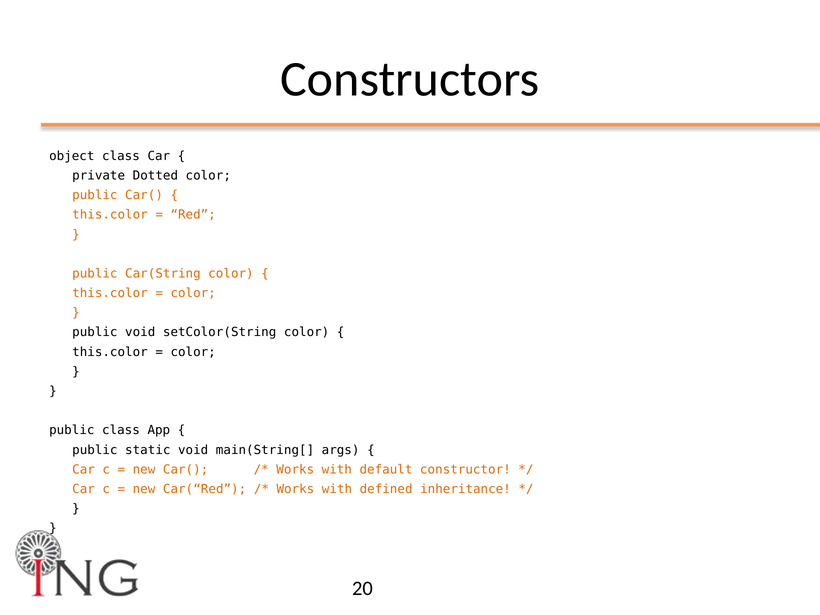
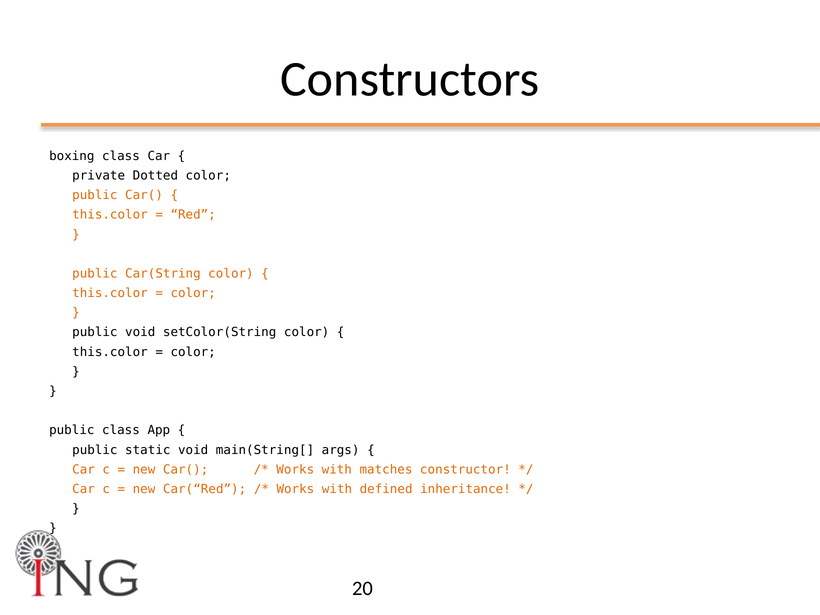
object: object -> boxing (72, 156)
default: default -> matches (386, 470)
